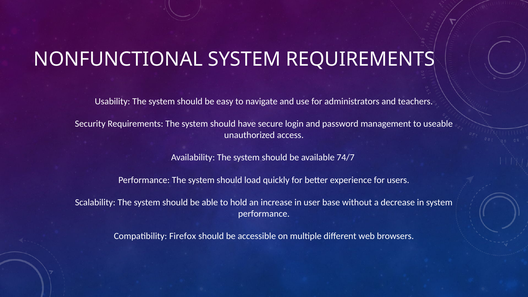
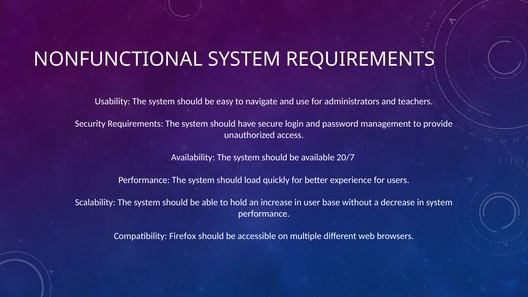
useable: useable -> provide (438, 124)
74/7: 74/7 -> 20/7 (346, 158)
